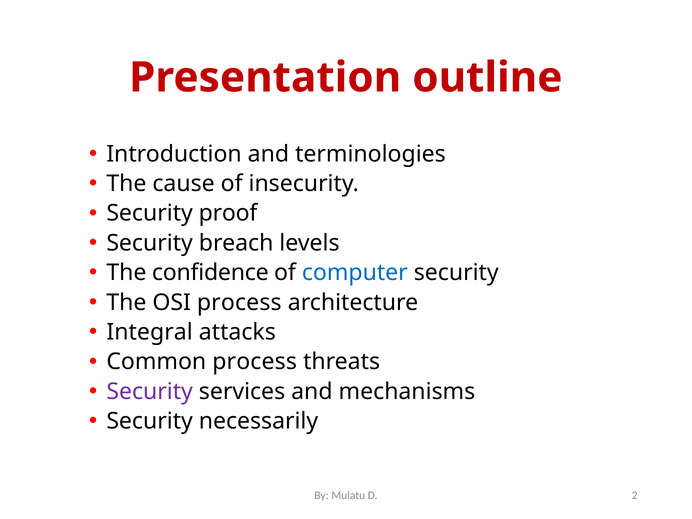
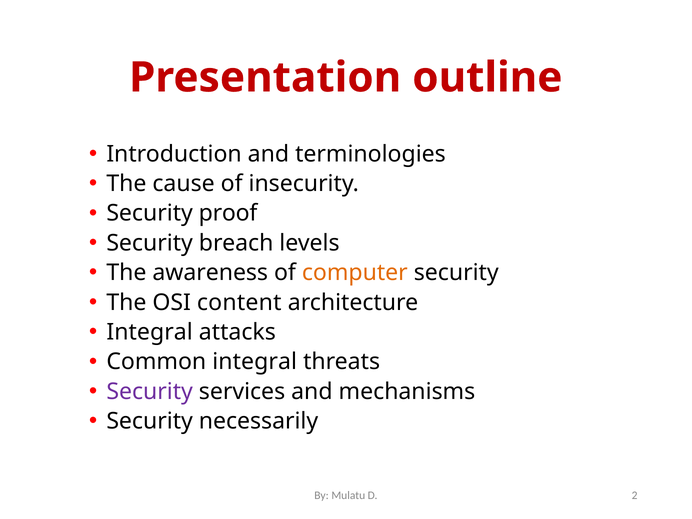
confidence: confidence -> awareness (210, 273)
computer colour: blue -> orange (355, 273)
OSI process: process -> content (239, 302)
Common process: process -> integral (255, 362)
